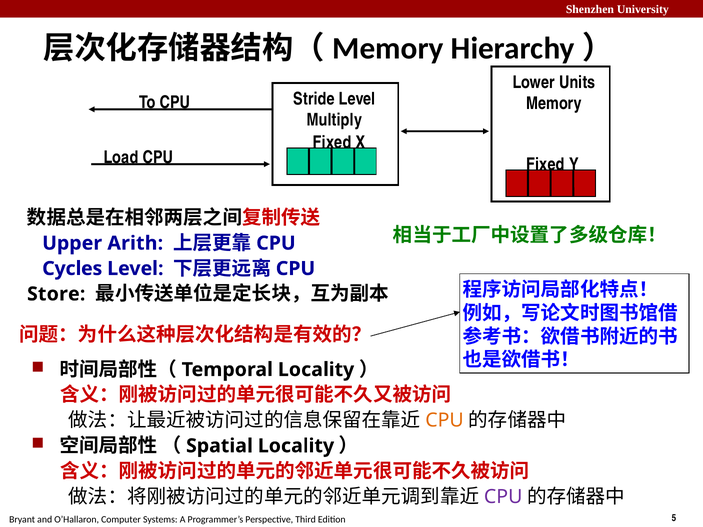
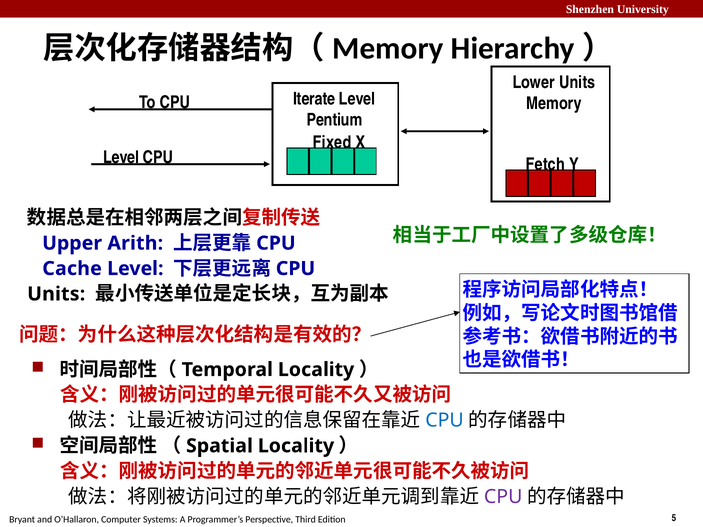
Stride: Stride -> Iterate (314, 99)
Multiply: Multiply -> Pentium (335, 120)
Load: Load -> Level (121, 157)
Fixed: Fixed -> Fetch (545, 165)
Cycles: Cycles -> Cache (72, 269)
Store: Store -> Units (56, 294)
CPU colour: orange -> blue (445, 421)
